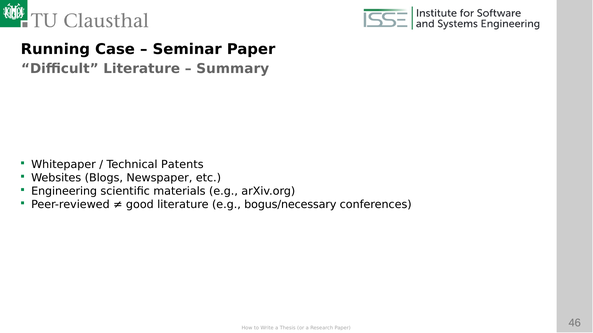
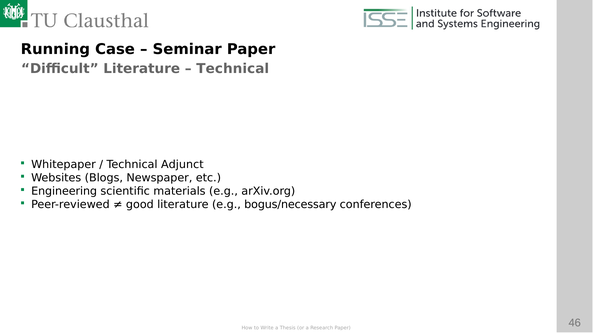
Summary: Summary -> Technical (233, 69)
Patents: Patents -> Adjunct (182, 165)
